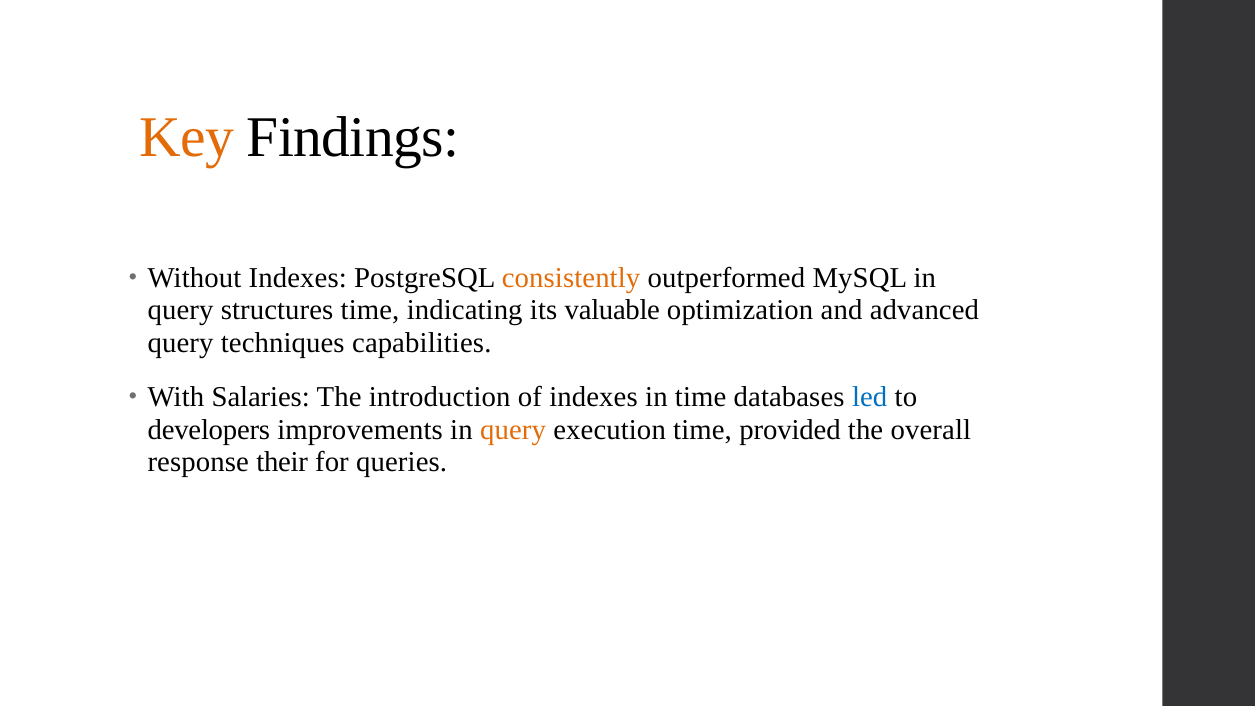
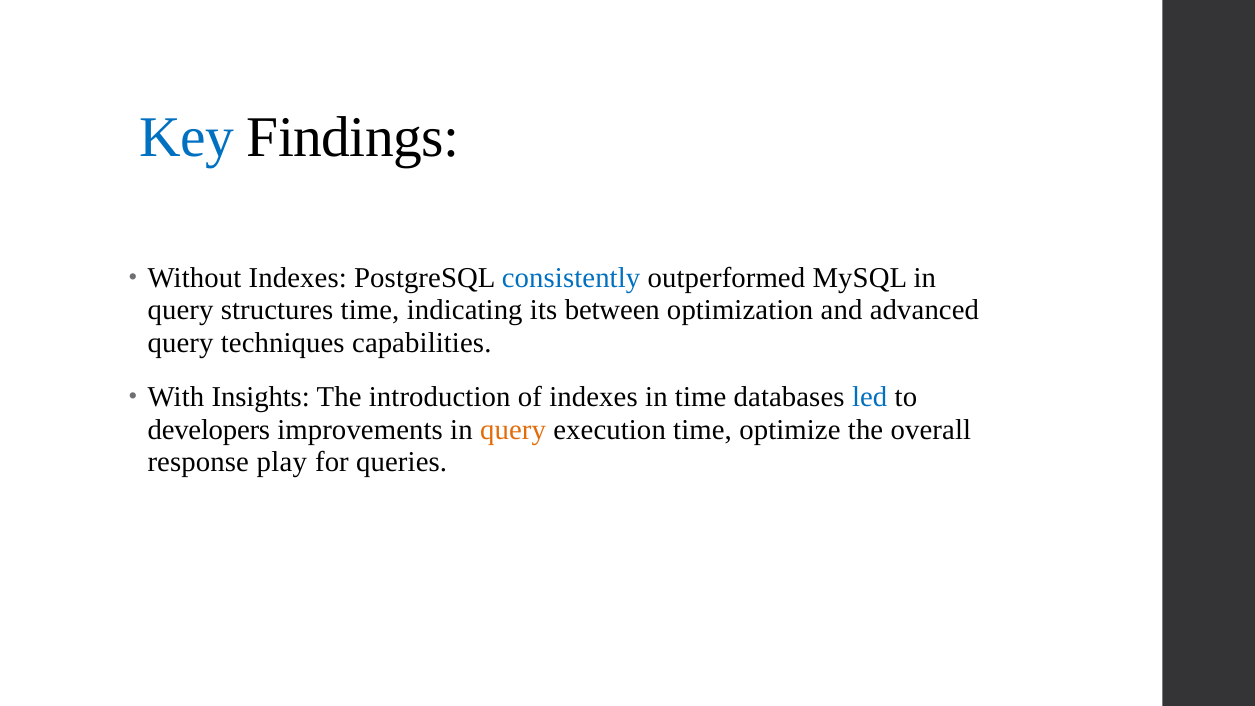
Key colour: orange -> blue (187, 138)
consistently colour: orange -> blue (571, 278)
valuable: valuable -> between (612, 310)
Salaries: Salaries -> Insights (261, 397)
provided: provided -> optimize (790, 430)
their: their -> play (282, 462)
